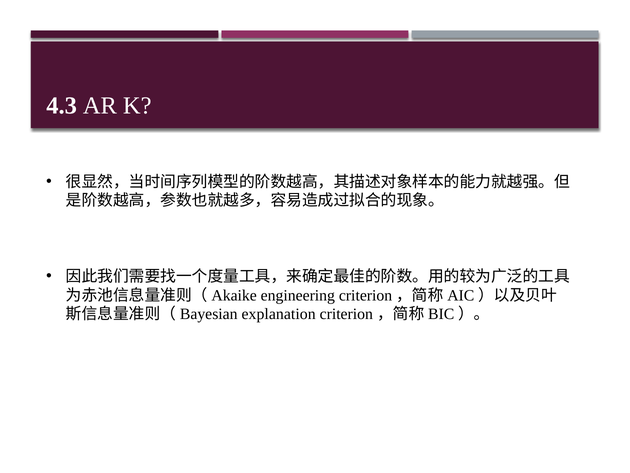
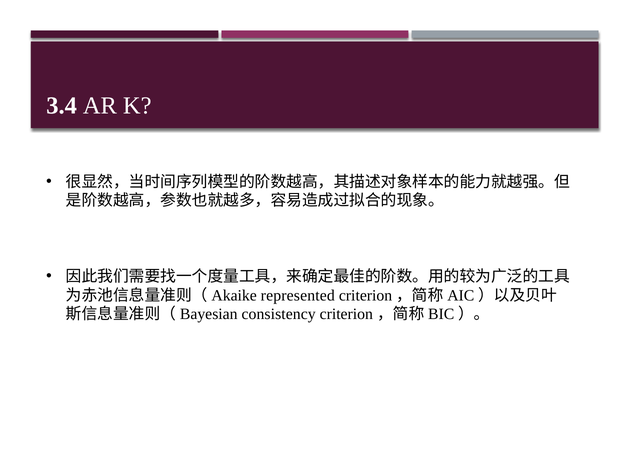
4.3: 4.3 -> 3.4 (62, 106)
engineering: engineering -> represented (298, 295)
explanation: explanation -> consistency (279, 314)
